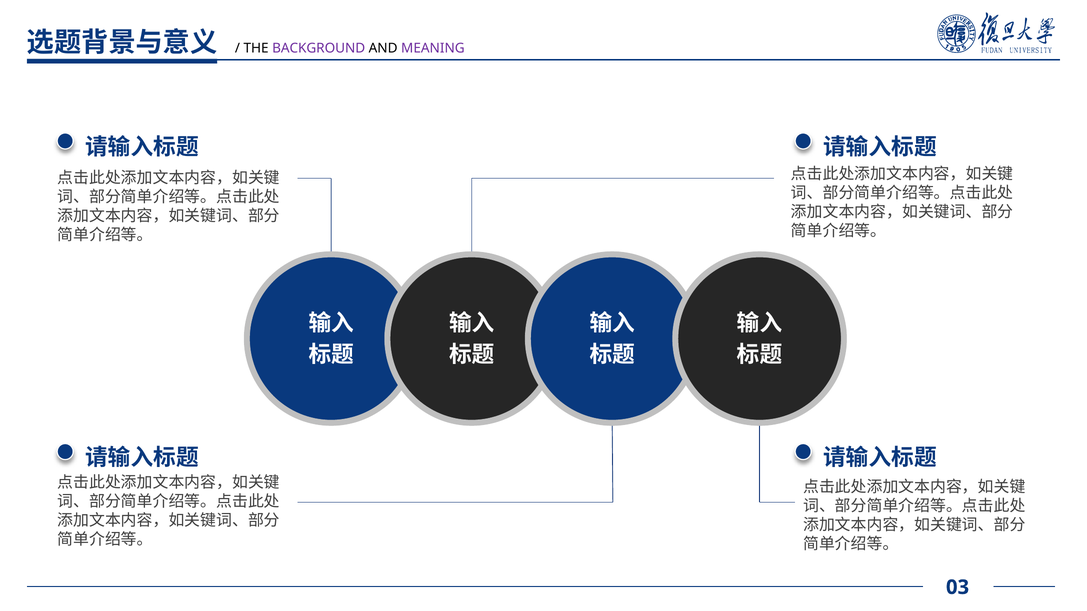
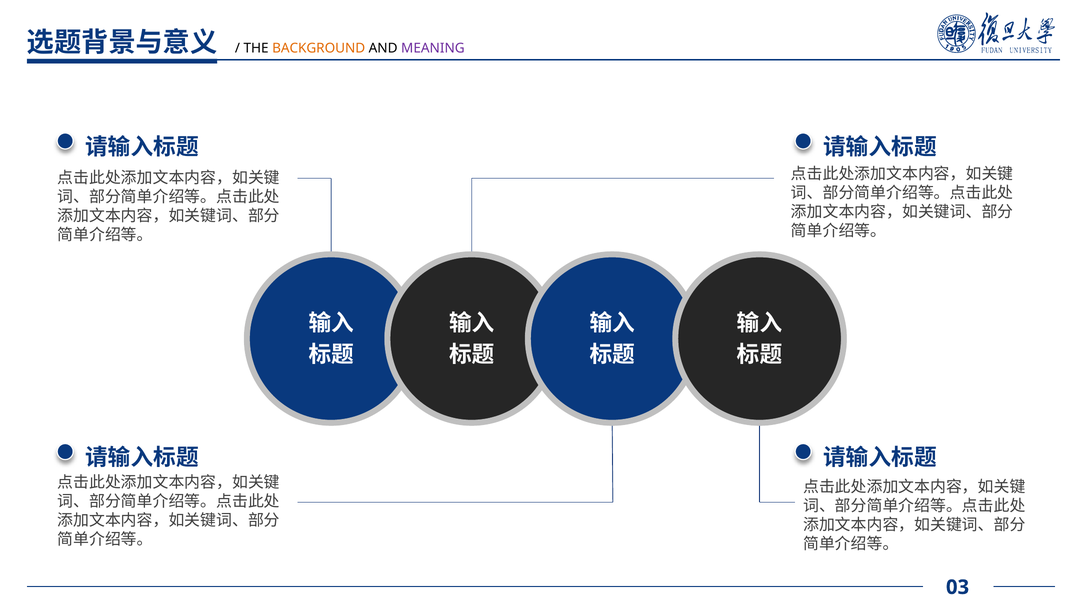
BACKGROUND colour: purple -> orange (319, 48)
